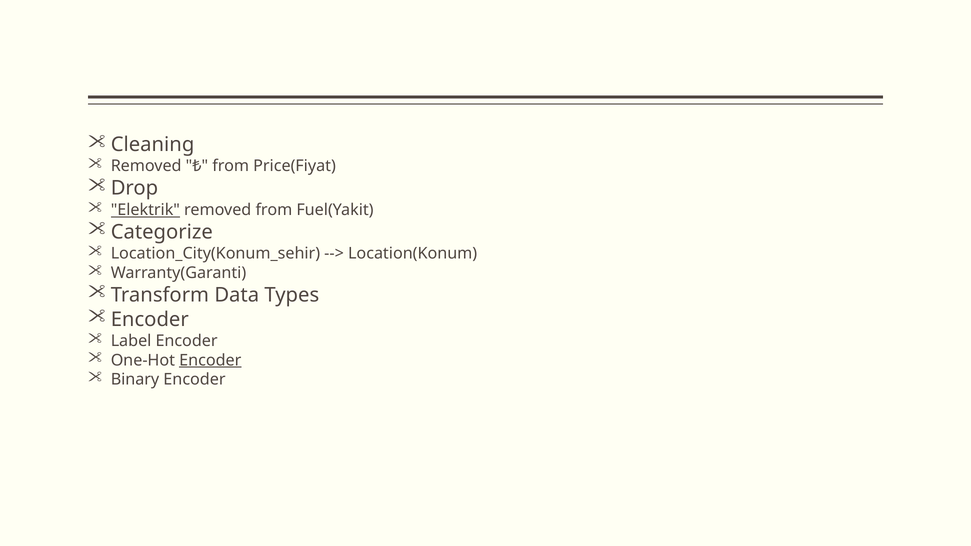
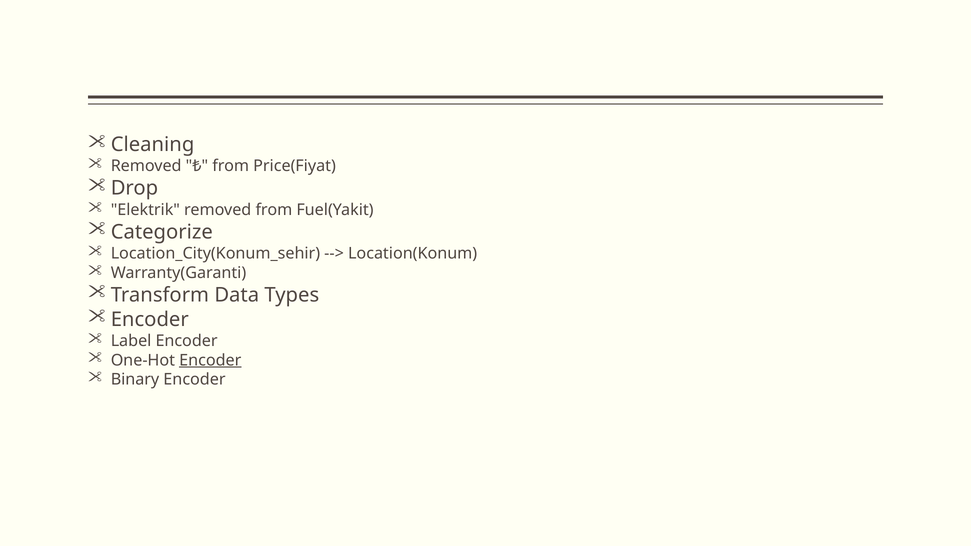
Elektrik underline: present -> none (145, 210)
